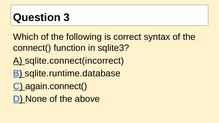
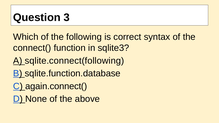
sqlite.connect(incorrect: sqlite.connect(incorrect -> sqlite.connect(following (74, 61)
sqlite.runtime.database: sqlite.runtime.database -> sqlite.function.database (73, 74)
